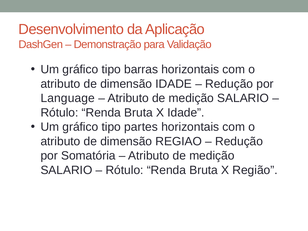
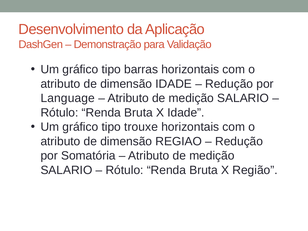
partes: partes -> trouxe (141, 127)
